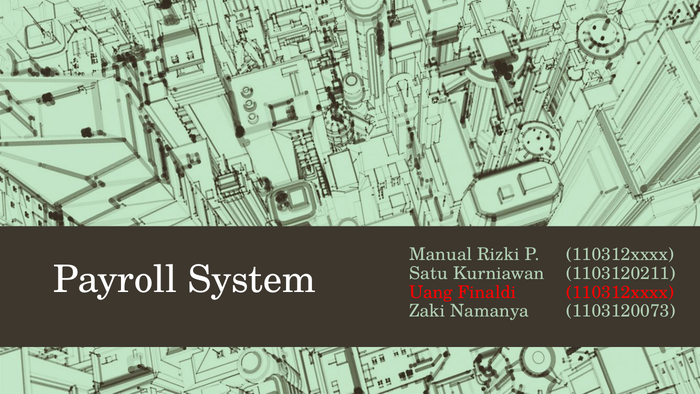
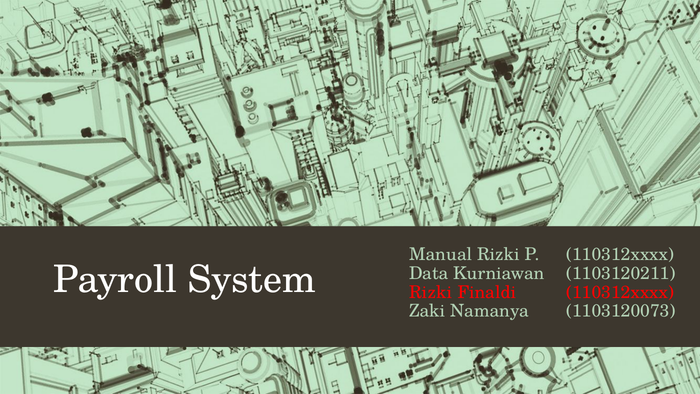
Satu: Satu -> Data (429, 273)
Uang: Uang -> Rizki (431, 292)
